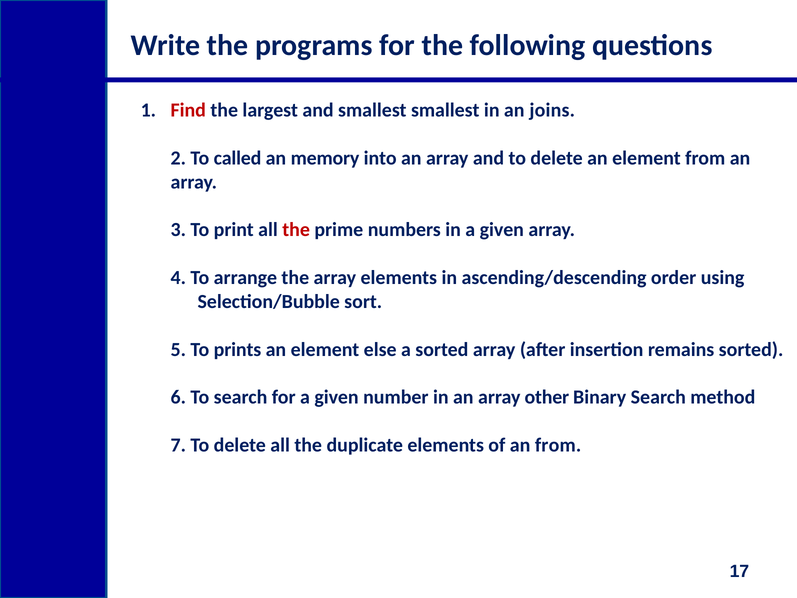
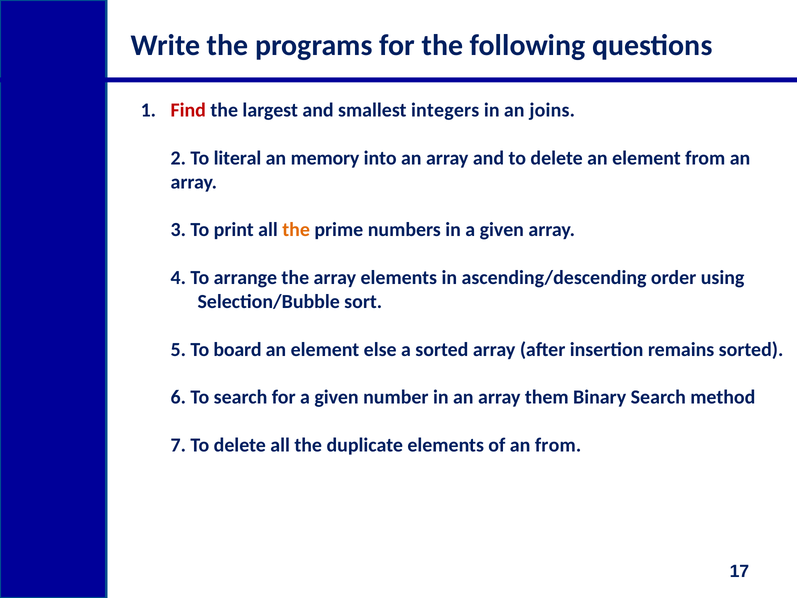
smallest smallest: smallest -> integers (445, 110)
called: called -> literal (237, 158)
the colour: red -> orange (296, 230)
prints: prints -> board (238, 349)
other: other -> them (547, 397)
